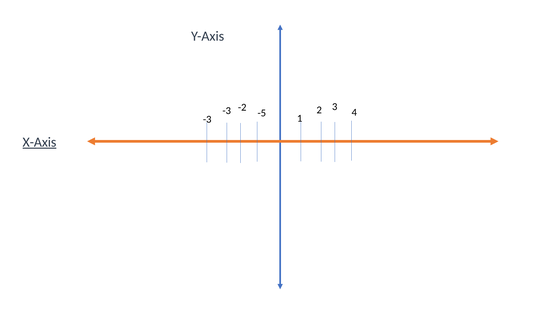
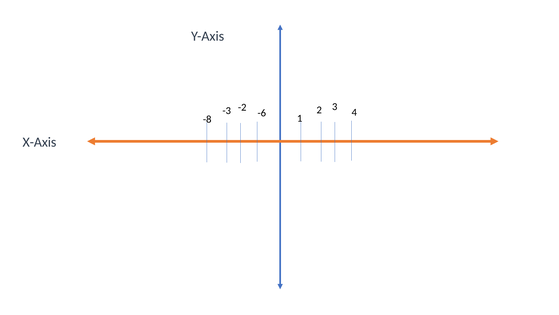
-5: -5 -> -6 (262, 113)
-3: -3 -> -8 (207, 119)
X-Axis underline: present -> none (39, 142)
